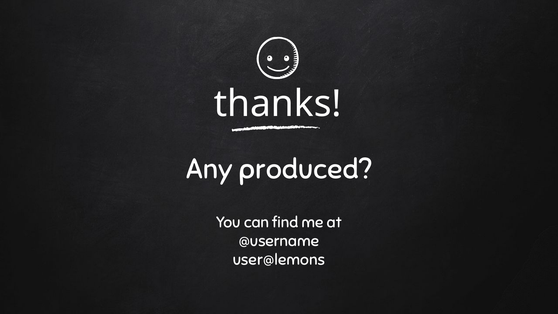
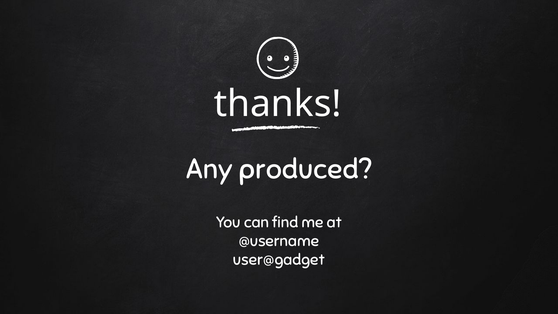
user@lemons: user@lemons -> user@gadget (279, 260)
